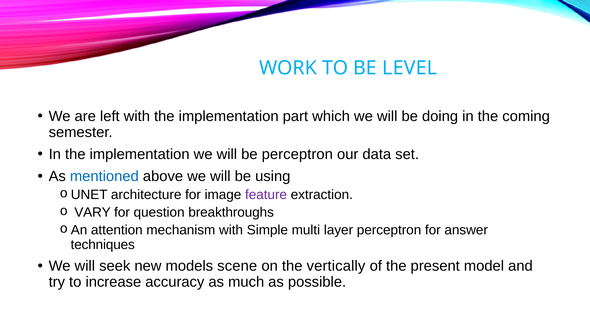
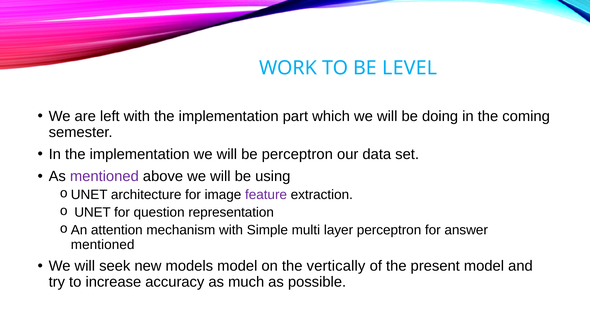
mentioned colour: blue -> purple (104, 176)
VARY: VARY -> UNET (93, 212)
breakthroughs: breakthroughs -> representation (231, 212)
techniques: techniques -> mentioned (103, 245)
models scene: scene -> model (237, 266)
